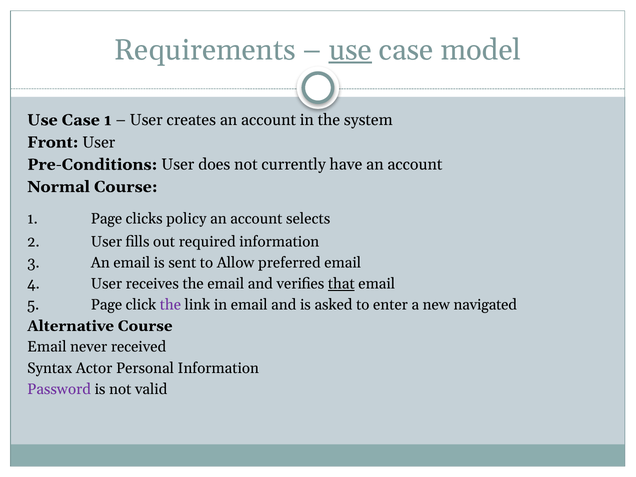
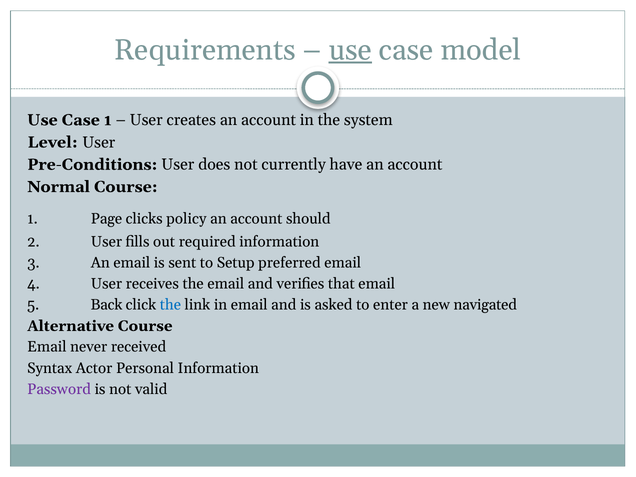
Front: Front -> Level (53, 142)
selects: selects -> should (308, 219)
Allow: Allow -> Setup (236, 263)
that underline: present -> none (341, 284)
5 Page: Page -> Back (107, 305)
the colour: purple -> blue (170, 305)
